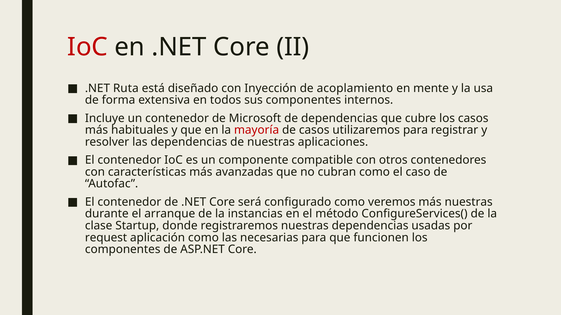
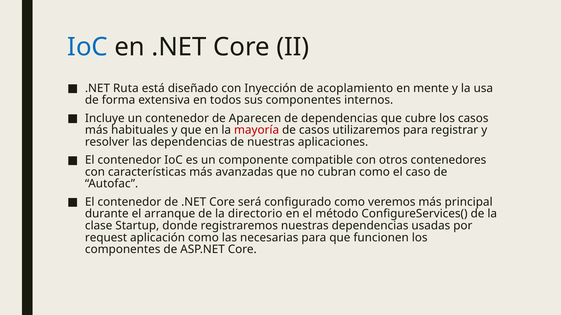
IoC colour: red -> blue (88, 47)
Microsoft: Microsoft -> Aparecen (255, 118)
más nuestras: nuestras -> principal (469, 202)
instancias: instancias -> directorio (255, 214)
